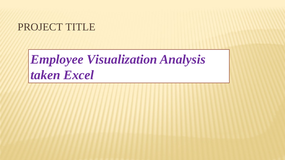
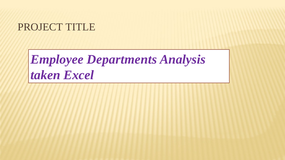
Visualization: Visualization -> Departments (122, 59)
